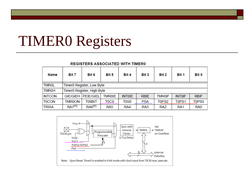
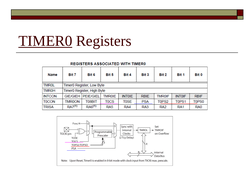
TIMER0 underline: none -> present (45, 41)
